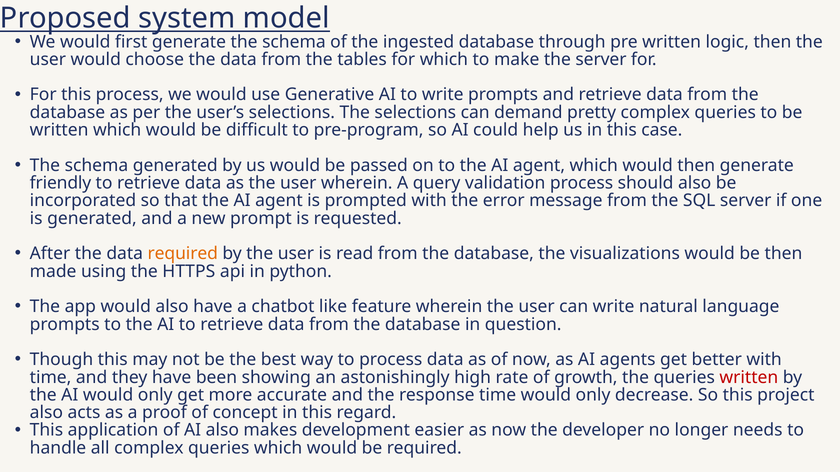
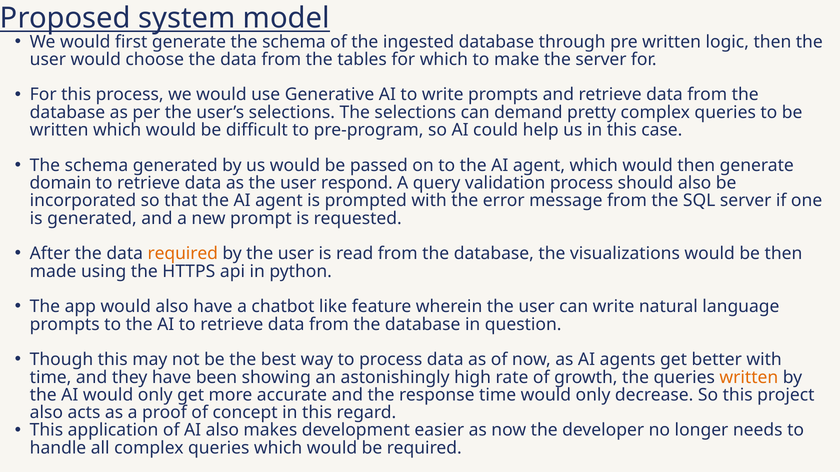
friendly: friendly -> domain (61, 183)
user wherein: wherein -> respond (357, 183)
written colour: red -> orange (749, 378)
